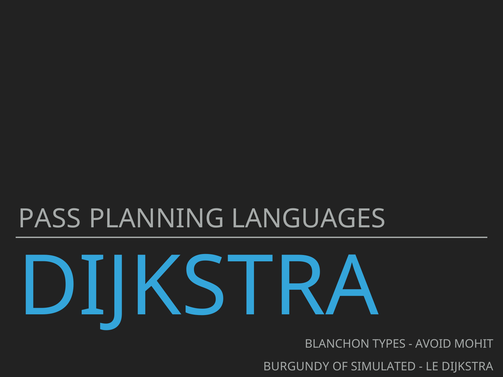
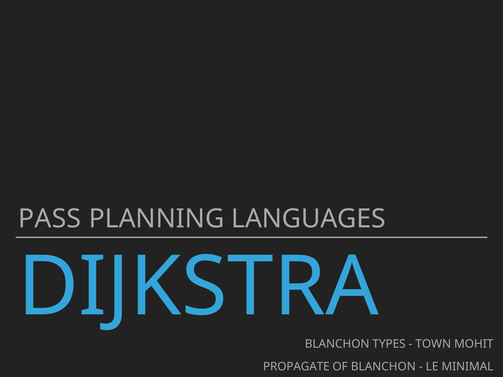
AVOID: AVOID -> TOWN (433, 344)
BURGUNDY: BURGUNDY -> PROPAGATE (296, 367)
OF SIMULATED: SIMULATED -> BLANCHON (383, 367)
LE DIJKSTRA: DIJKSTRA -> MINIMAL (467, 367)
